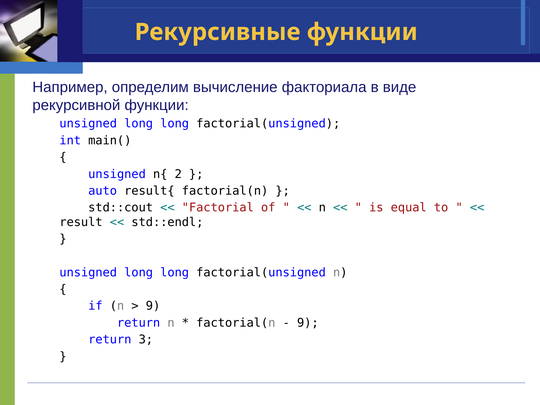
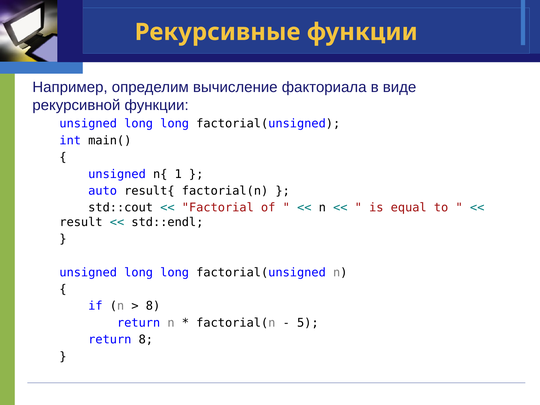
2: 2 -> 1 (178, 174)
9: 9 -> 8 (153, 306)
9: 9 -> 5 (308, 323)
return 3: 3 -> 8 (146, 340)
